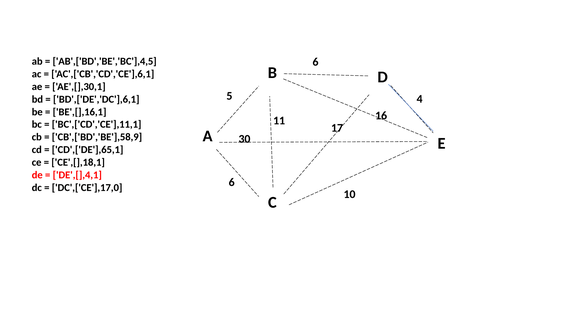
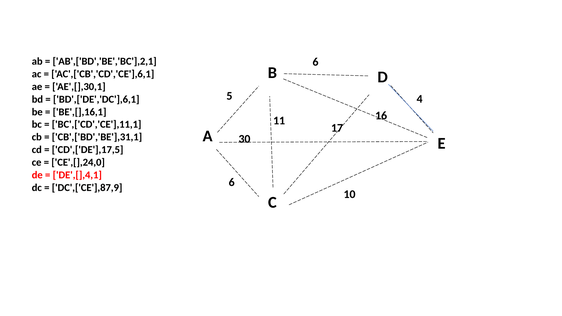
AB',['BD','BE','BC'],4,5: AB',['BD','BE','BC'],4,5 -> AB',['BD','BE','BC'],2,1 (105, 61)
CB',['BD','BE'],58,9: CB',['BD','BE'],58,9 -> CB',['BD','BE'],31,1 (97, 137)
CD',['DE'],65,1: CD',['DE'],65,1 -> CD',['DE'],17,5 (88, 150)
CE',[],18,1: CE',[],18,1 -> CE',[],24,0 (78, 162)
DC',['CE'],17,0: DC',['CE'],17,0 -> DC',['CE'],87,9 (87, 188)
